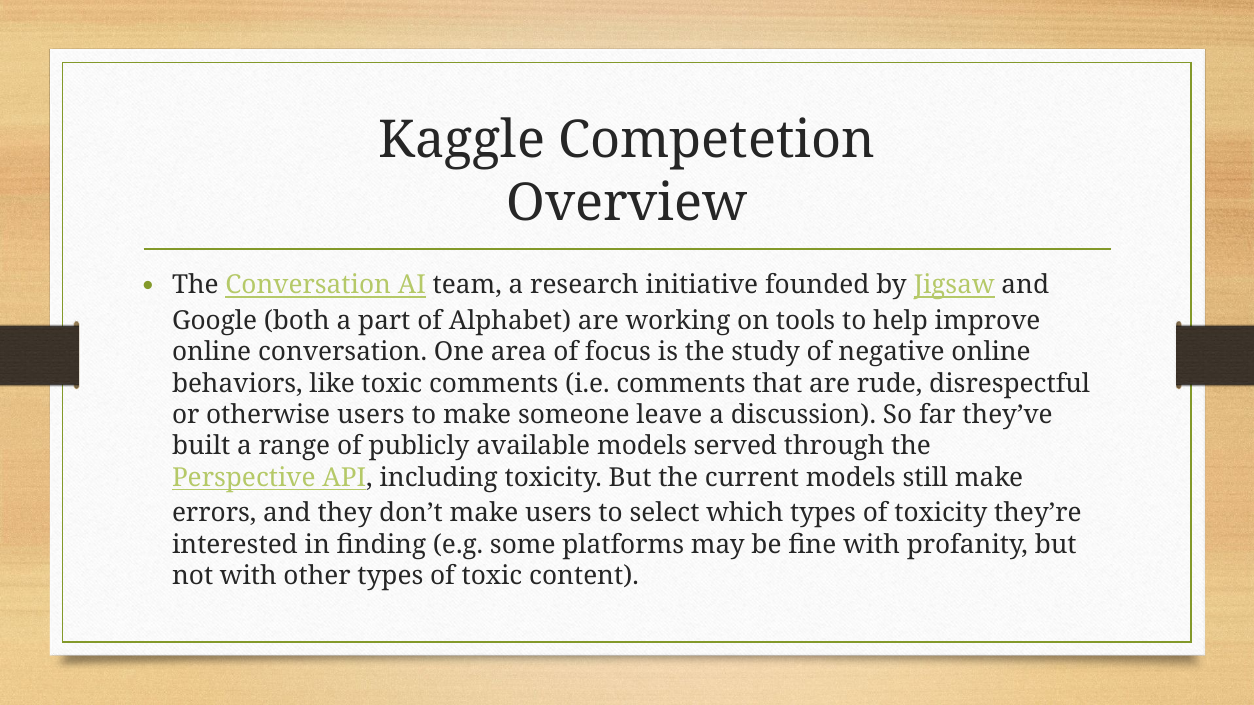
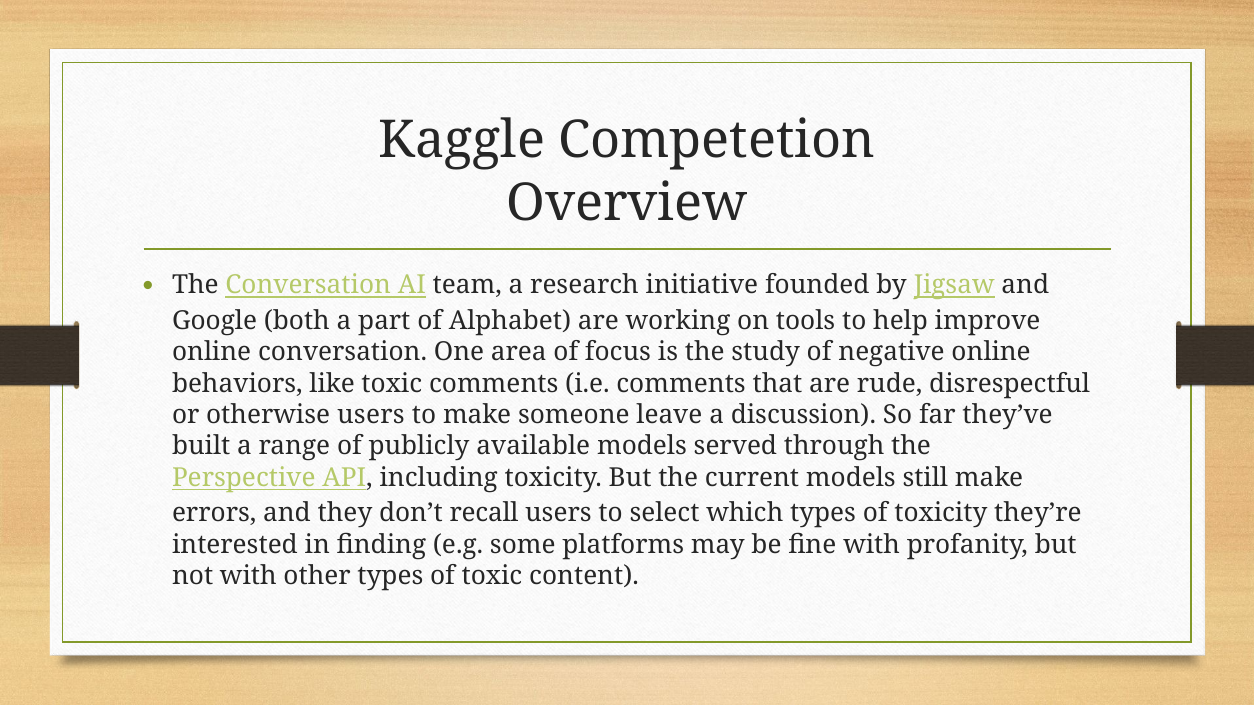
don’t make: make -> recall (484, 513)
